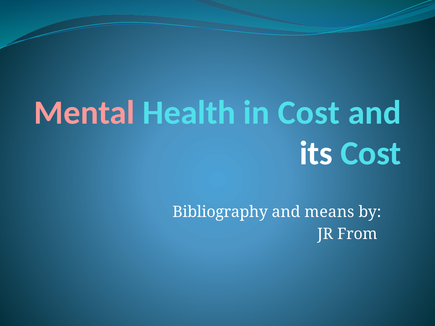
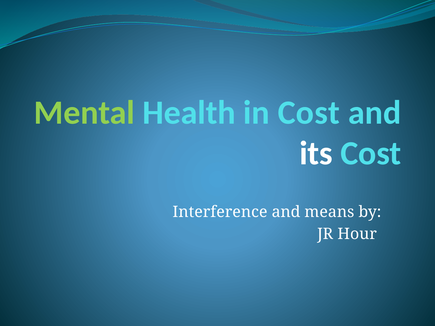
Mental colour: pink -> light green (84, 113)
Bibliography: Bibliography -> Interference (220, 212)
From: From -> Hour (357, 234)
